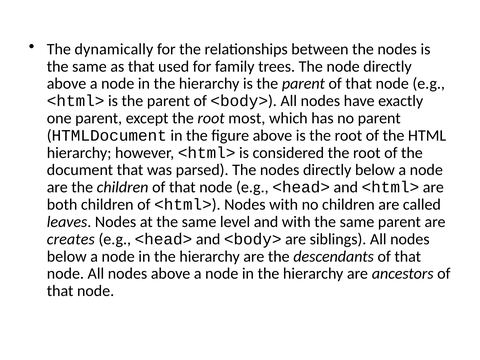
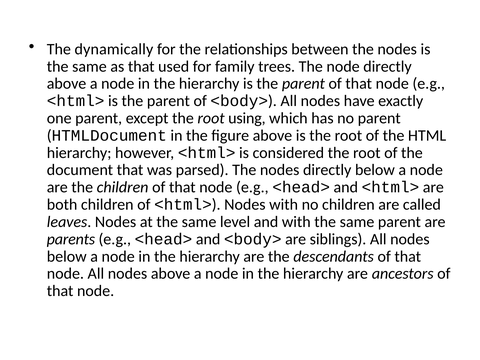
most: most -> using (247, 118)
creates: creates -> parents (71, 239)
